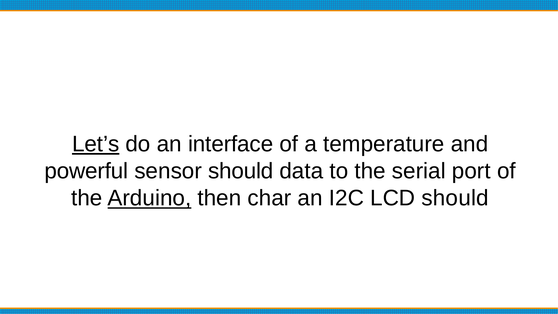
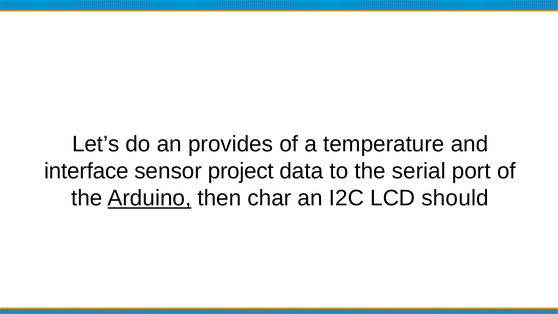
Let’s underline: present -> none (96, 144)
interface: interface -> provides (231, 144)
powerful: powerful -> interface (86, 171)
sensor should: should -> project (241, 171)
